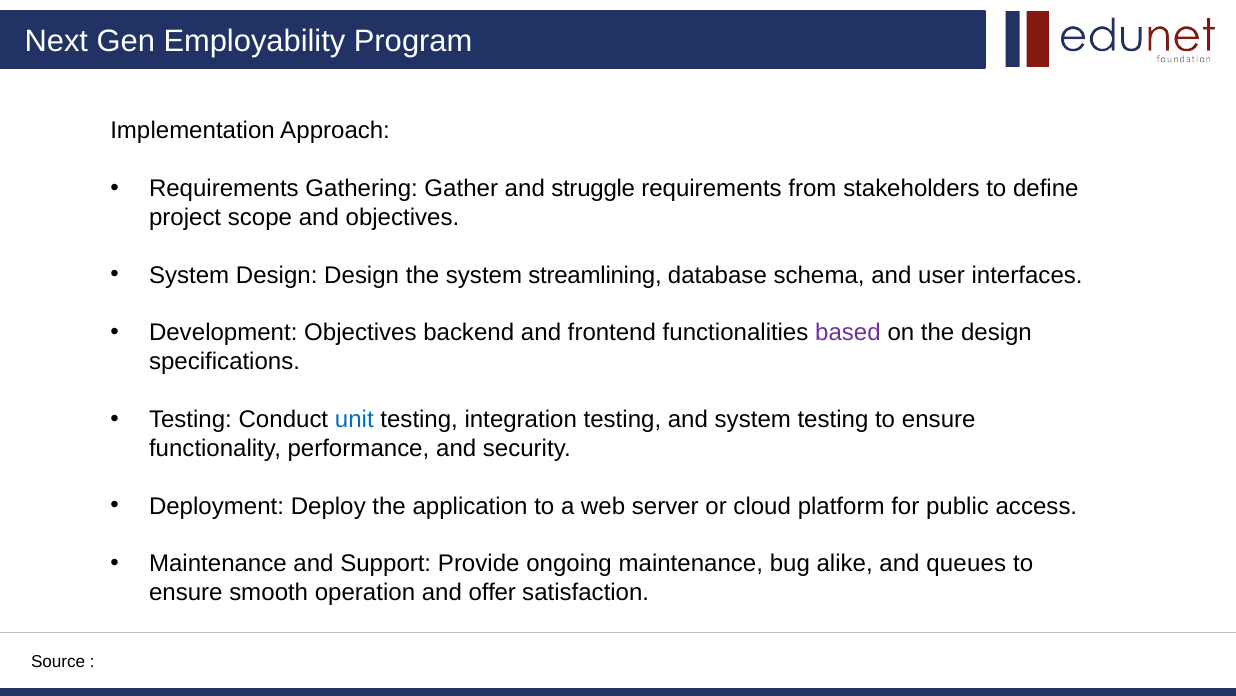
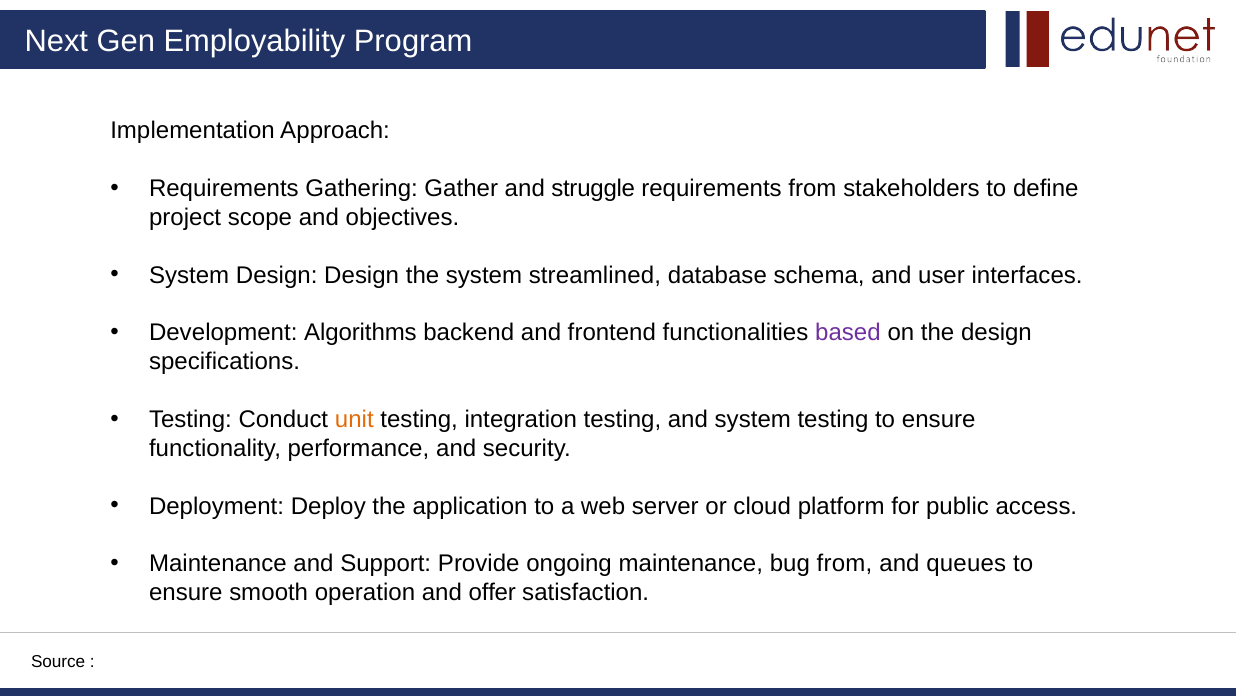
streamlining: streamlining -> streamlined (595, 275)
Development Objectives: Objectives -> Algorithms (360, 333)
unit colour: blue -> orange (354, 419)
bug alike: alike -> from (845, 563)
